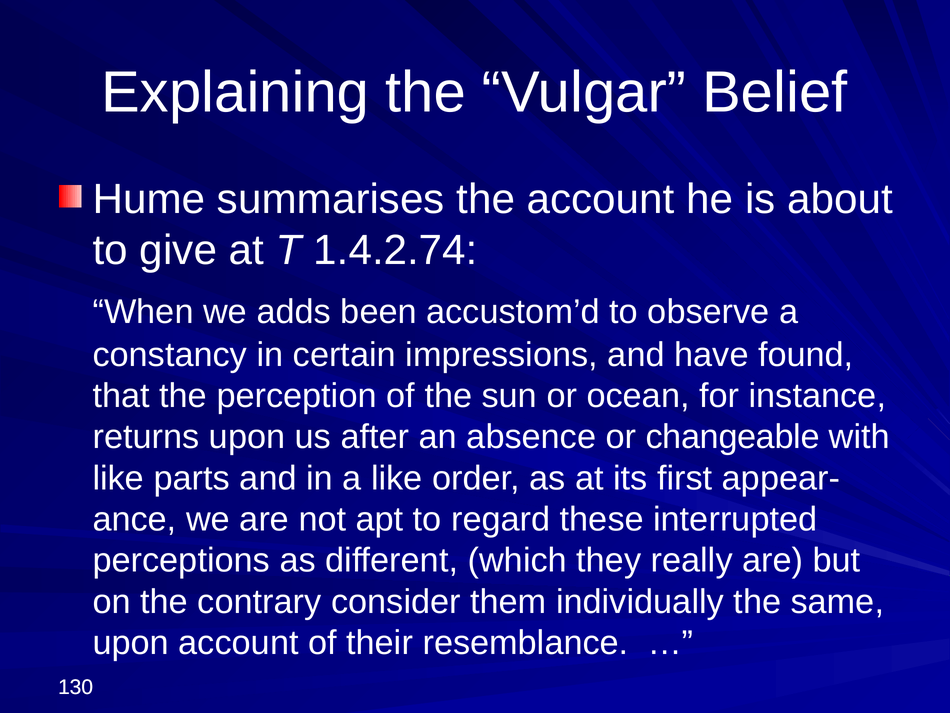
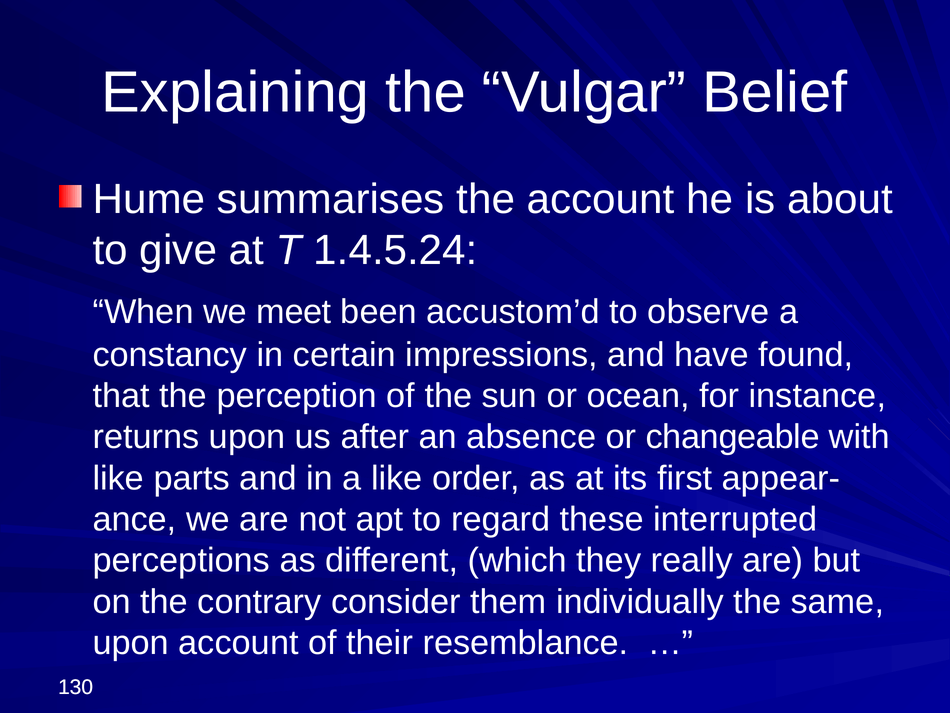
1.4.2.74: 1.4.2.74 -> 1.4.5.24 (395, 250)
adds: adds -> meet (294, 312)
